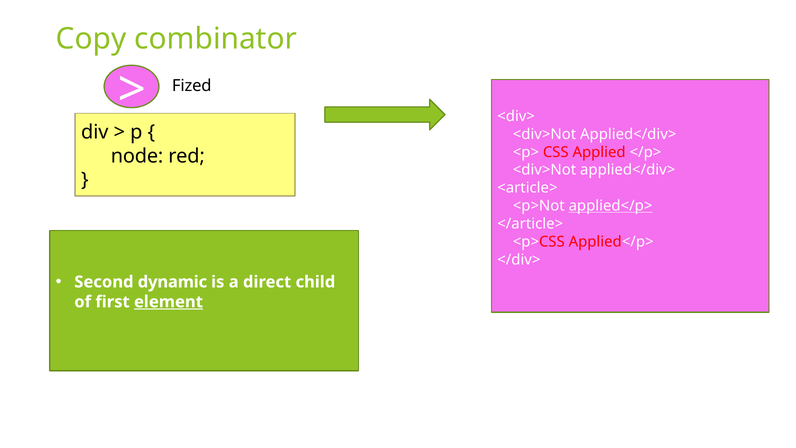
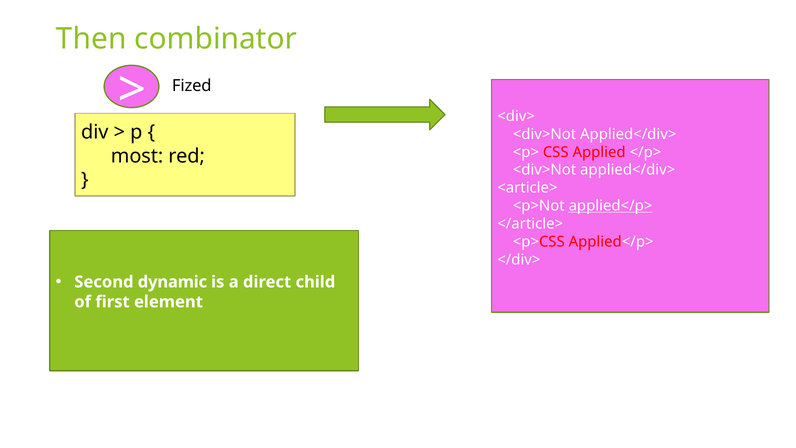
Copy: Copy -> Then (91, 39)
node: node -> most (137, 156)
element underline: present -> none (168, 302)
